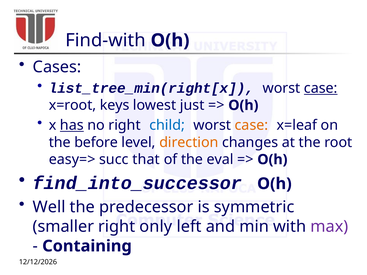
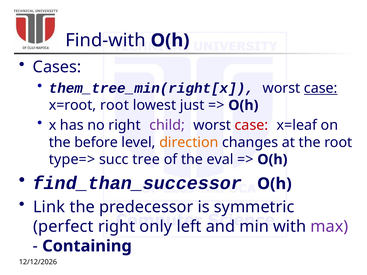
list_tree_min(right[x: list_tree_min(right[x -> them_tree_min(right[x (151, 88)
x=root keys: keys -> root (115, 105)
has underline: present -> none (72, 125)
child colour: blue -> purple (167, 125)
case colour: orange -> red (251, 125)
easy=>: easy=> -> type=> (72, 160)
that: that -> tree (146, 160)
find_into_successor: find_into_successor -> find_than_successor (137, 183)
Well: Well -> Link (49, 207)
smaller: smaller -> perfect (63, 227)
